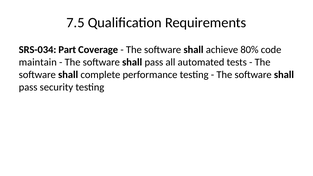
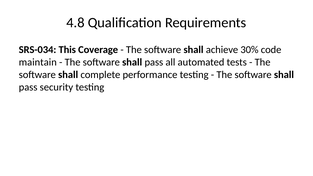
7.5: 7.5 -> 4.8 (76, 23)
Part: Part -> This (67, 50)
80%: 80% -> 30% (249, 50)
